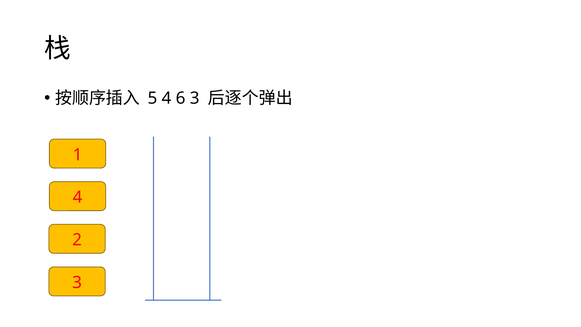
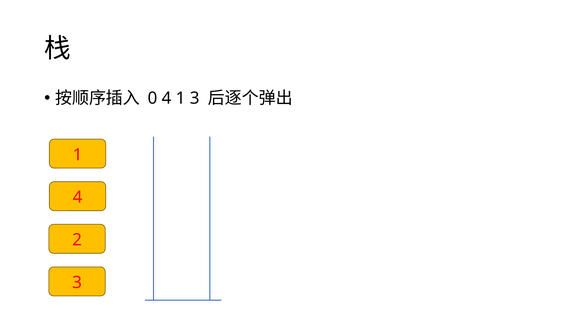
5: 5 -> 0 (152, 98)
4 6: 6 -> 1 (181, 98)
